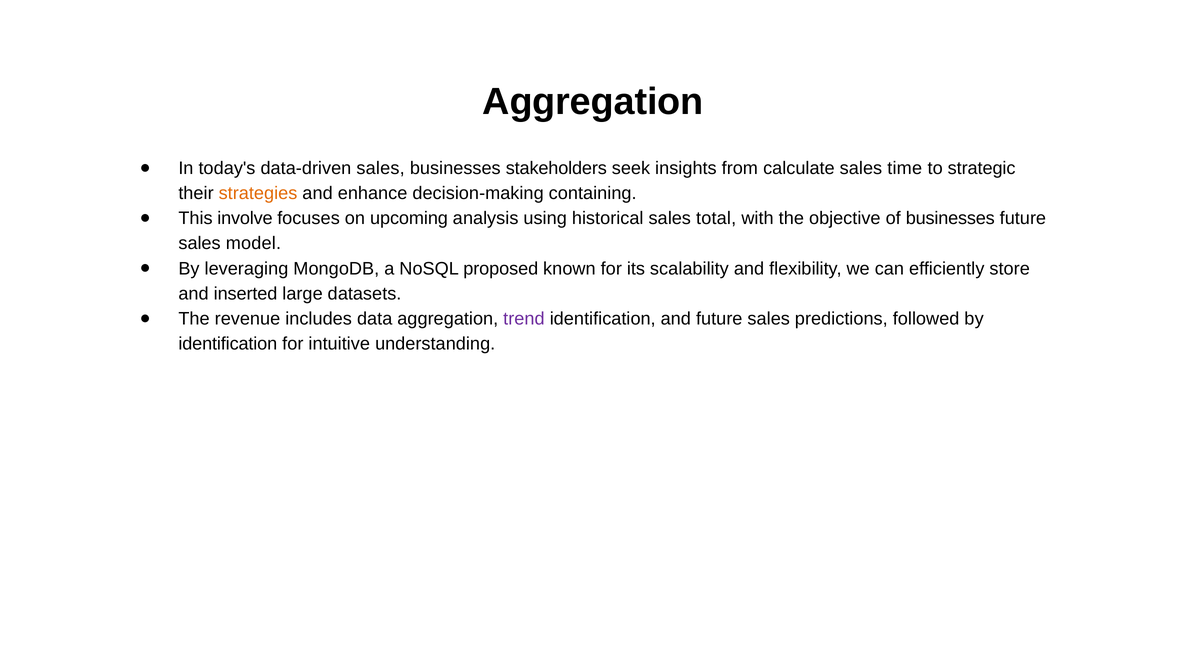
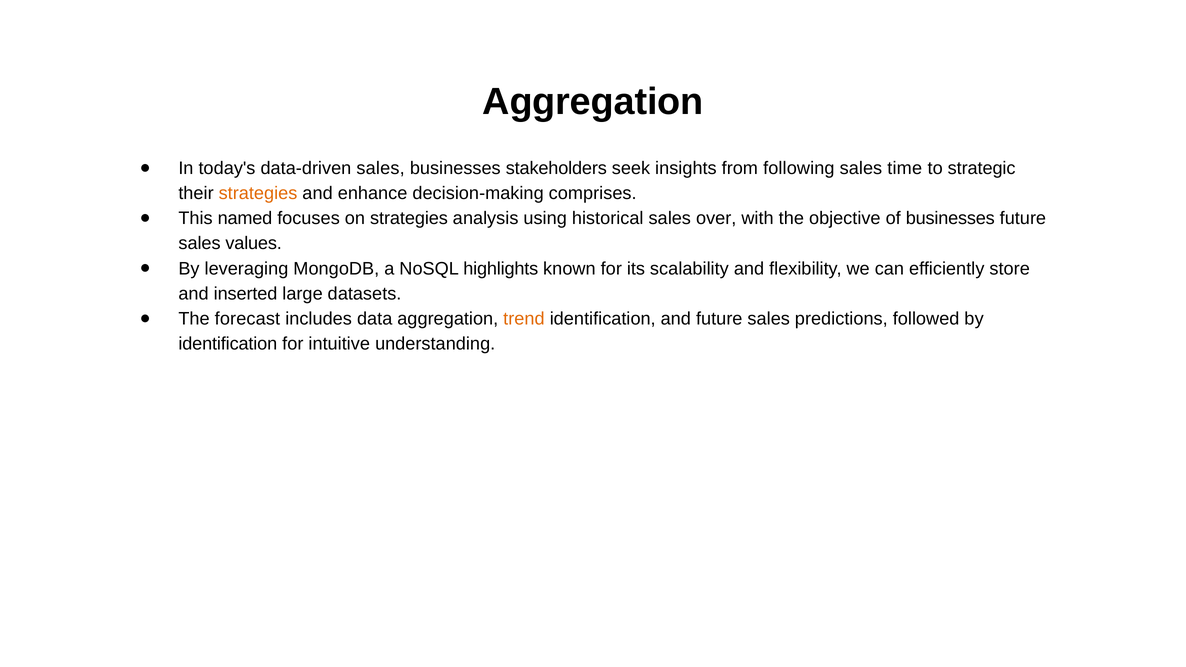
calculate: calculate -> following (799, 168)
containing: containing -> comprises (593, 193)
involve: involve -> named (245, 218)
on upcoming: upcoming -> strategies (409, 218)
total: total -> over (716, 218)
model: model -> values (254, 244)
proposed: proposed -> highlights (501, 269)
revenue: revenue -> forecast (247, 319)
trend colour: purple -> orange (524, 319)
